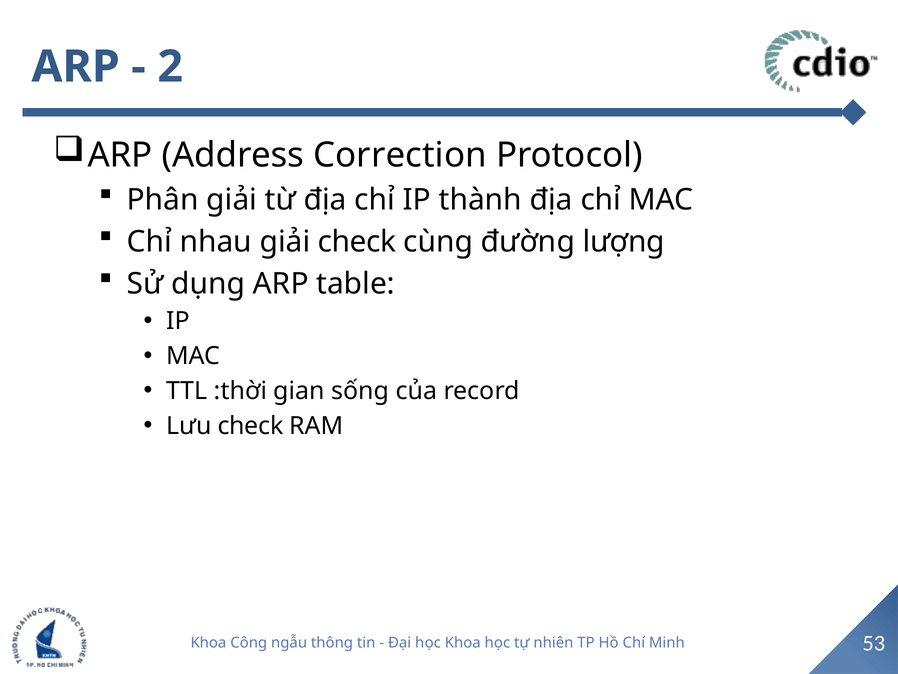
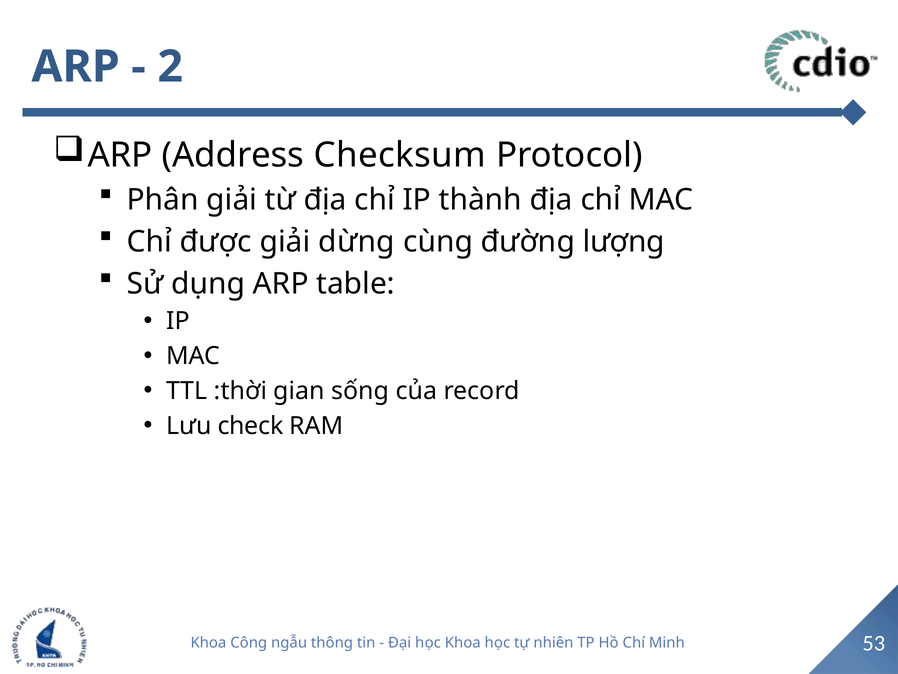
Correction: Correction -> Checksum (400, 155)
nhau: nhau -> được (216, 242)
giải check: check -> dừng (357, 242)
